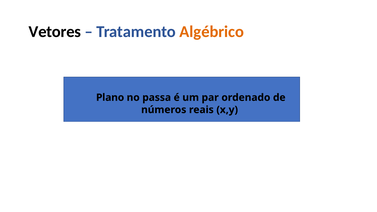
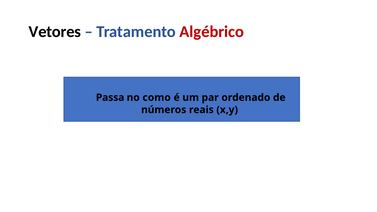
Algébrico colour: orange -> red (212, 32)
Plano: Plano -> Passa (110, 98)
passa: passa -> como (157, 98)
